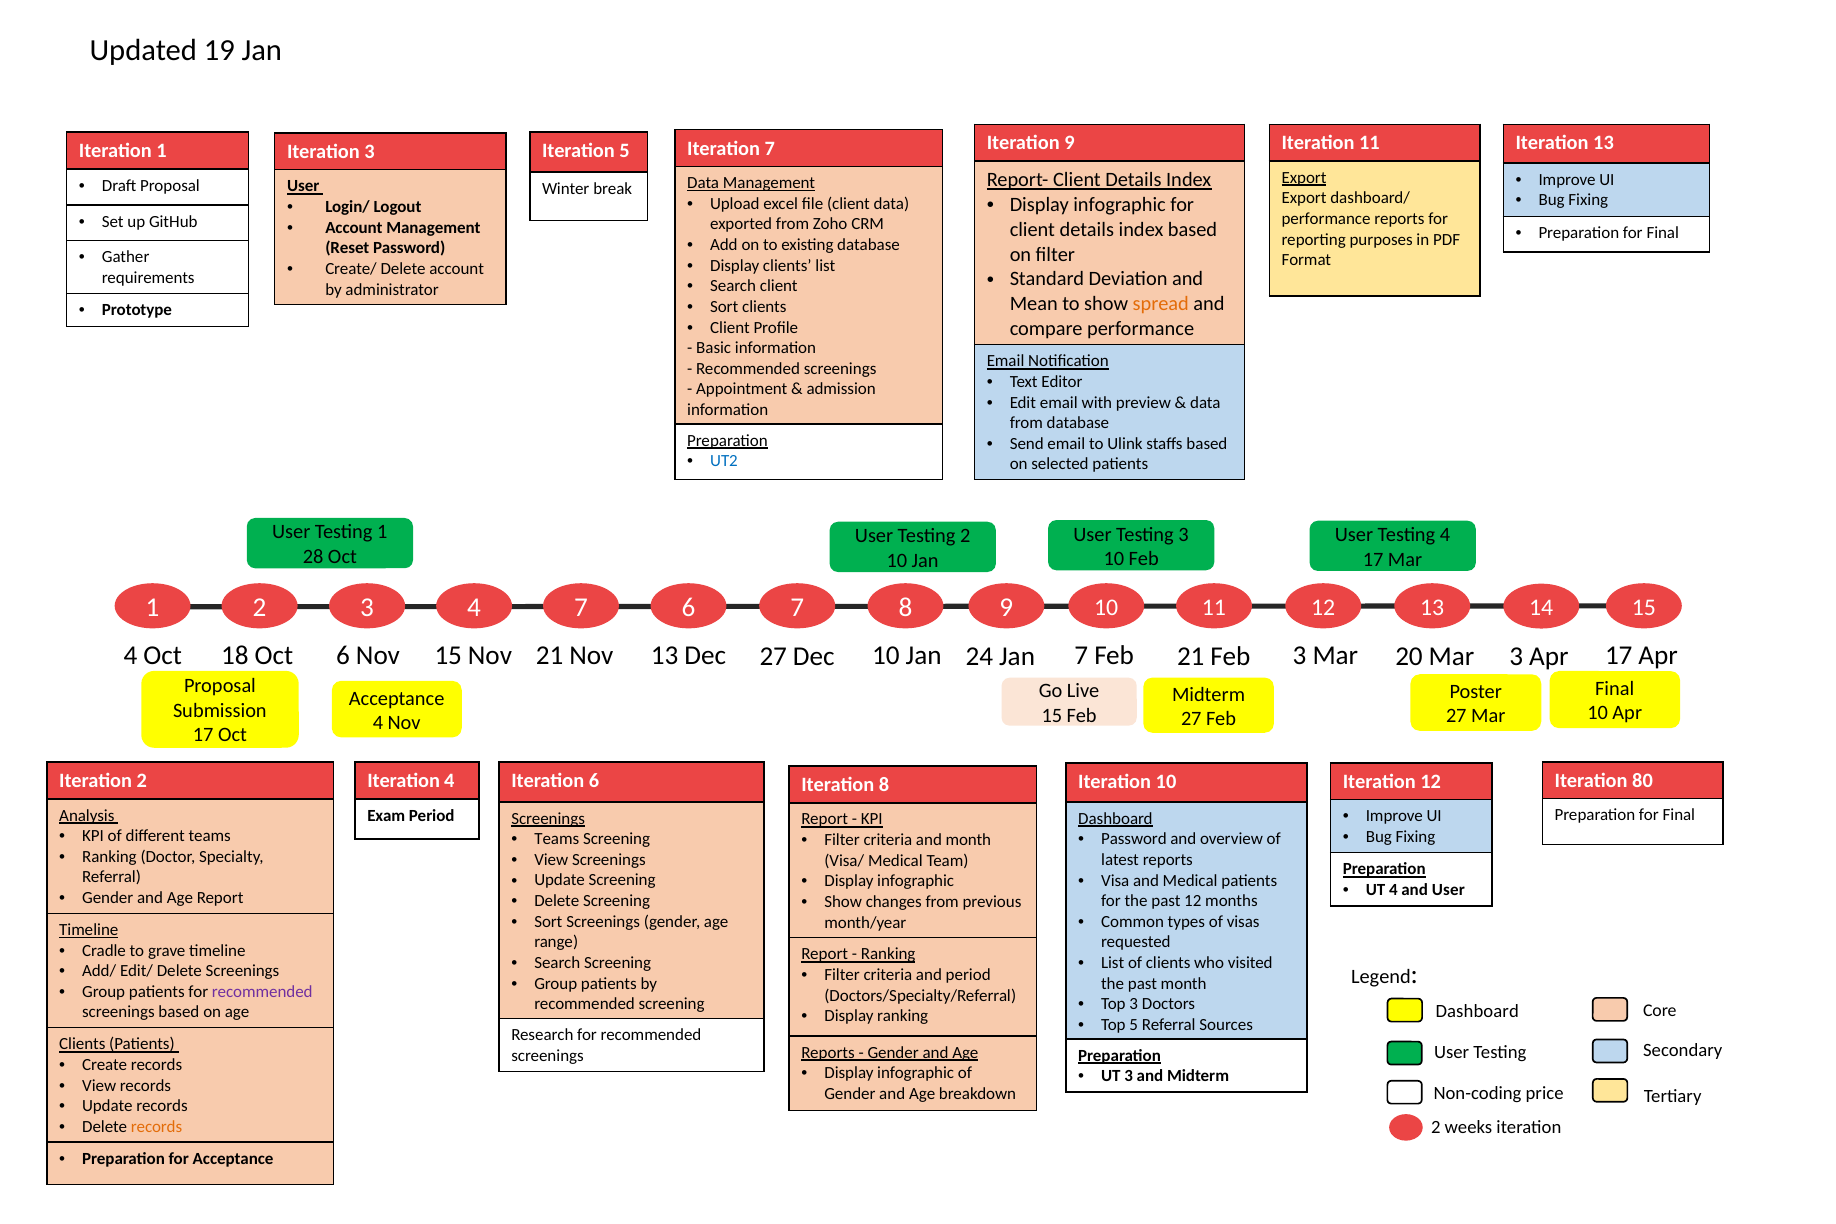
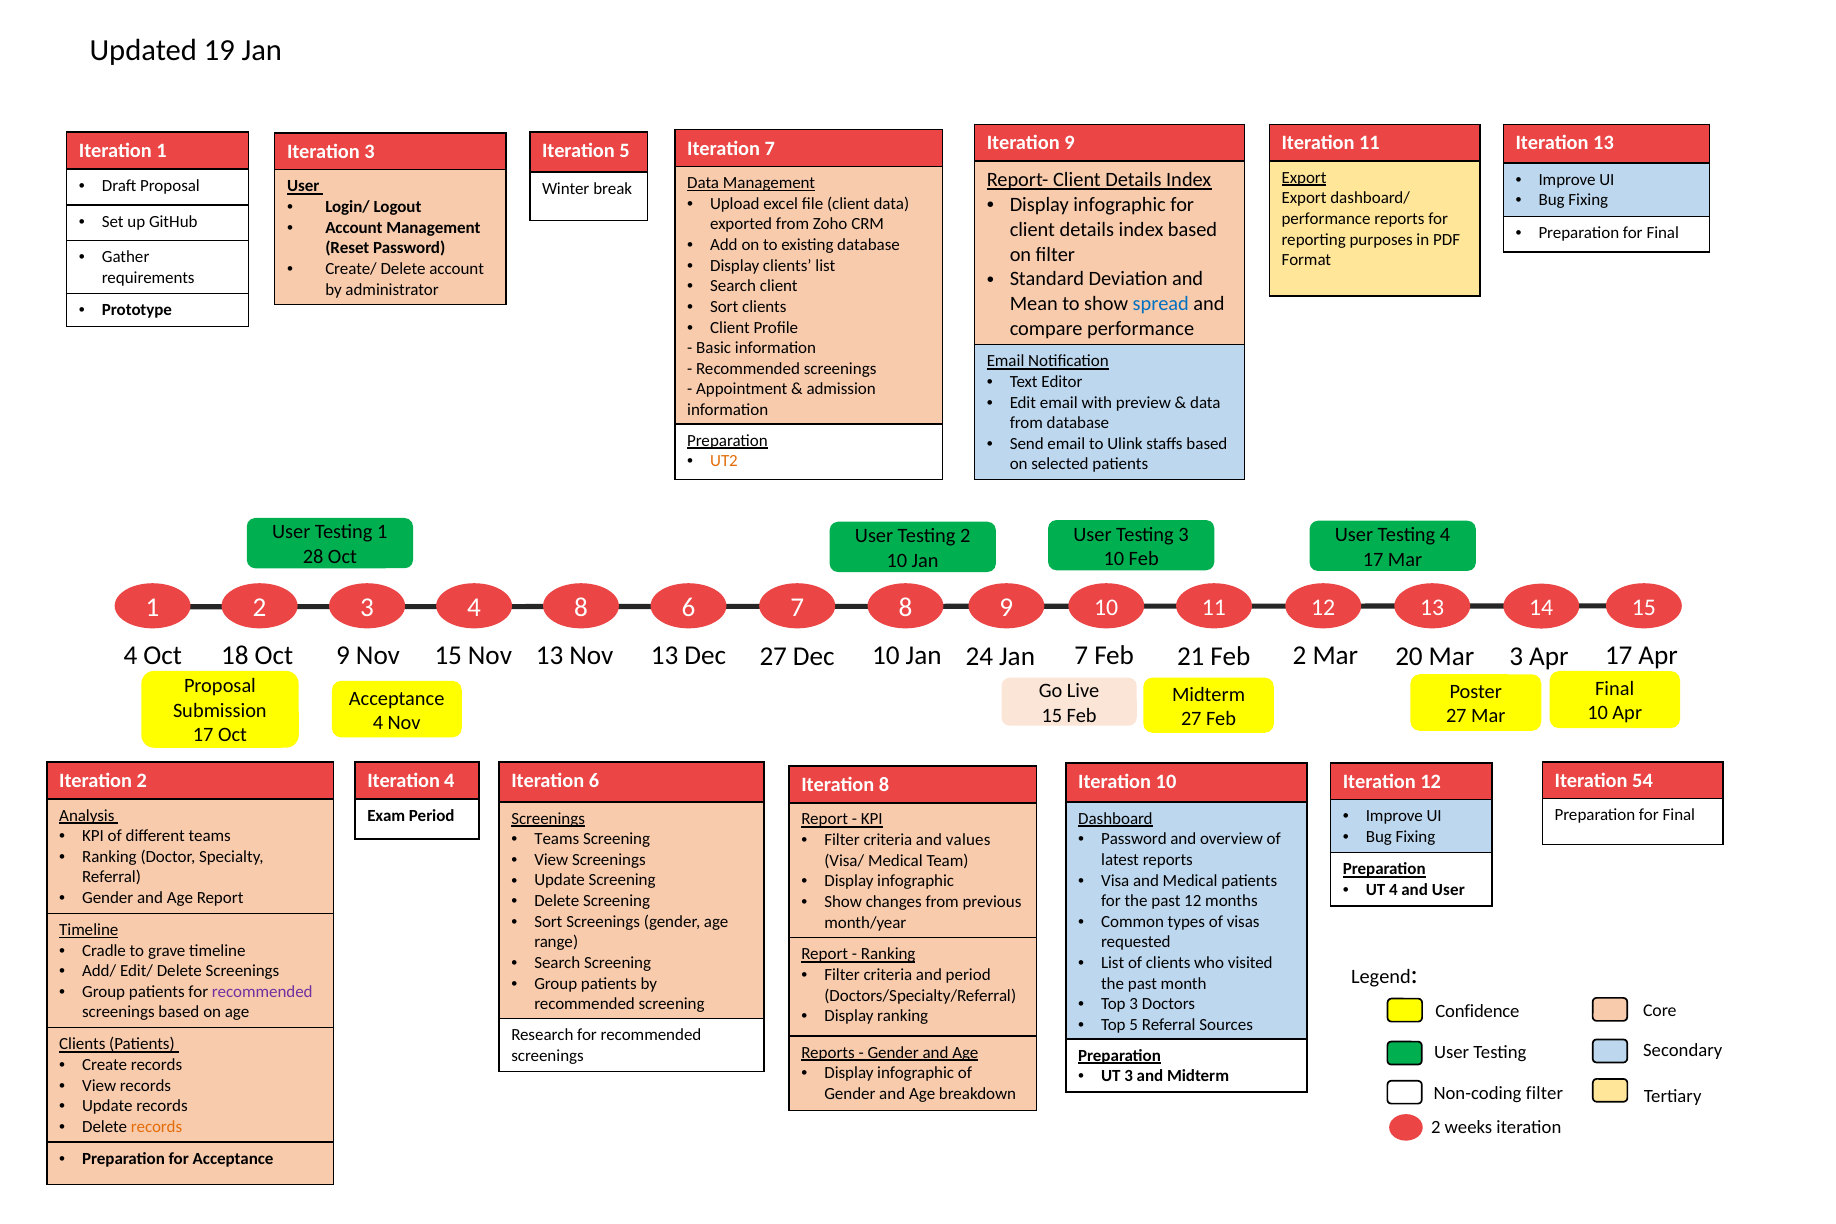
spread colour: orange -> blue (1161, 304)
UT2 colour: blue -> orange (724, 461)
4 7: 7 -> 8 (581, 608)
Oct 6: 6 -> 9 (343, 656)
Nov 21: 21 -> 13 (550, 656)
Feb 3: 3 -> 2 (1300, 656)
80: 80 -> 54 (1642, 781)
and month: month -> values (968, 840)
Dashboard: Dashboard -> Confidence (1477, 1011)
Non-coding price: price -> filter (1545, 1093)
